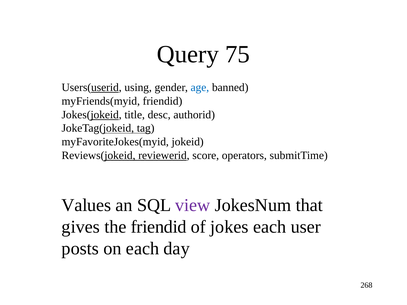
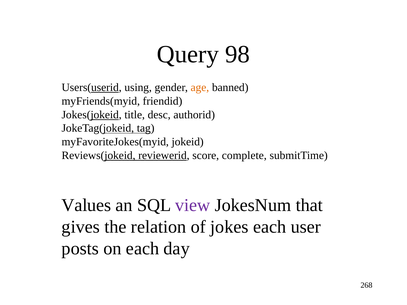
75: 75 -> 98 (238, 54)
age colour: blue -> orange (200, 88)
operators: operators -> complete (244, 155)
the friendid: friendid -> relation (159, 227)
